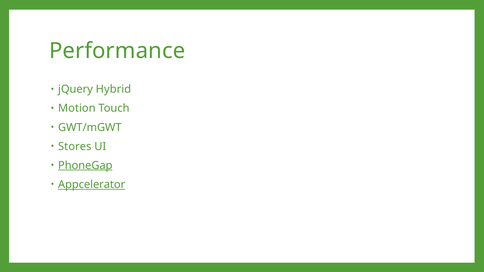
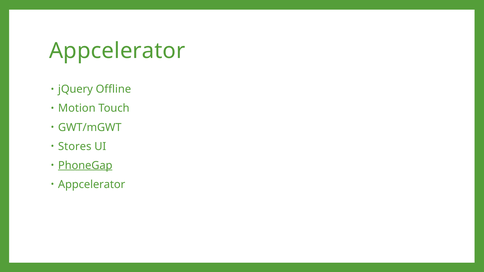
Performance: Performance -> Appcelerator (117, 51)
Hybrid: Hybrid -> Offline (113, 89)
Appcelerator underline: present -> none (92, 185)
